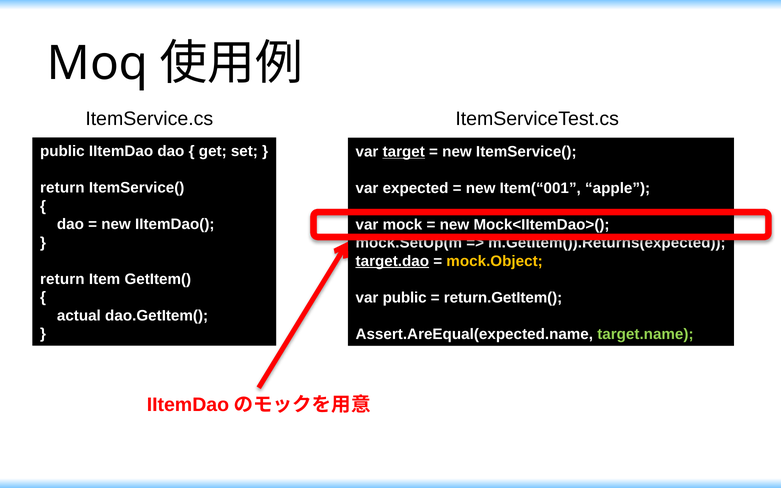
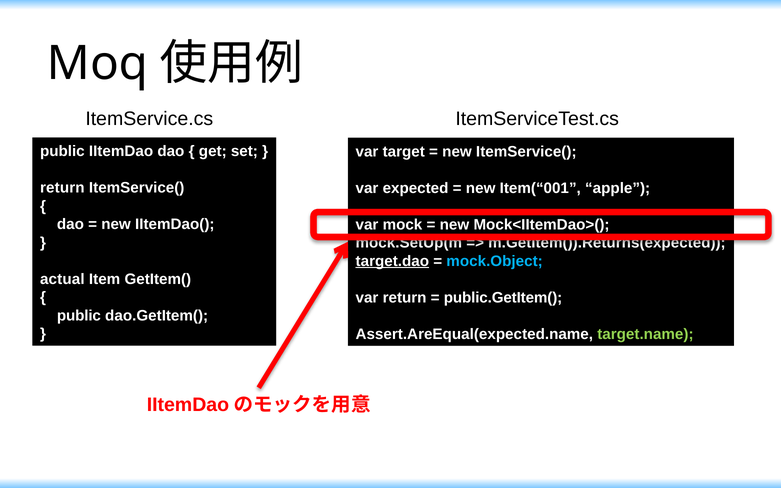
target underline: present -> none (404, 152)
mock.Object colour: yellow -> light blue (495, 261)
return: return -> actual (62, 279)
var public: public -> return (405, 298)
return.GetItem(: return.GetItem( -> public.GetItem( (503, 298)
actual: actual -> public (79, 316)
